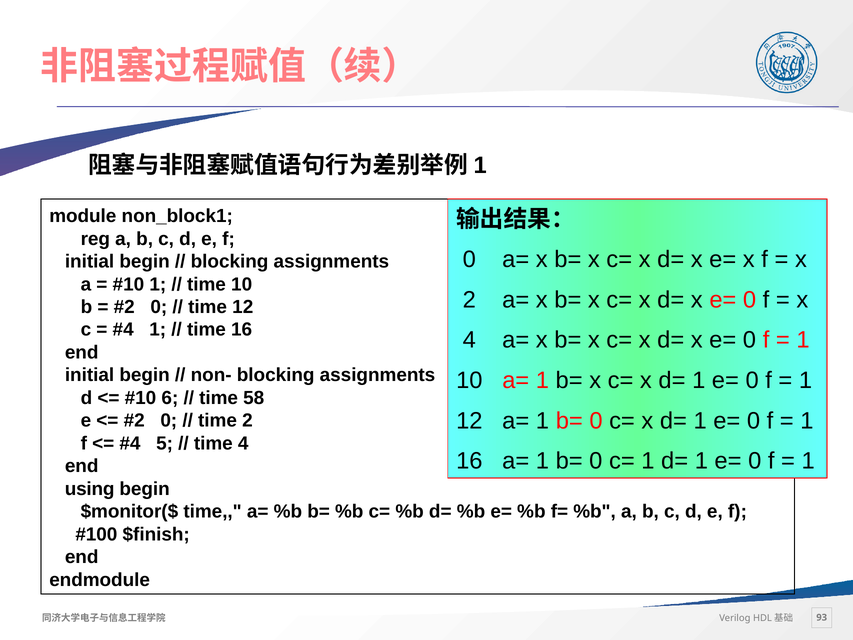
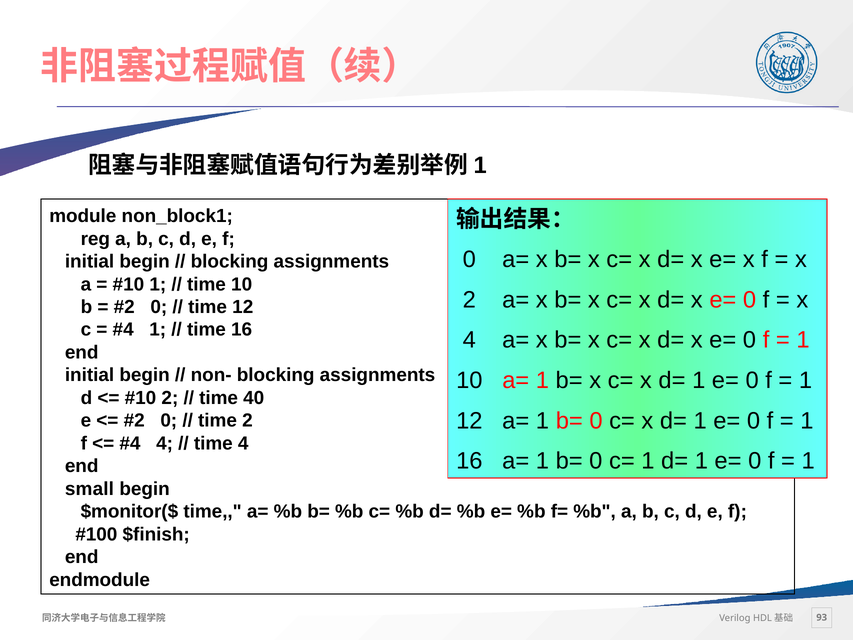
6: 6 -> 2 (170, 398)
58: 58 -> 40 (254, 398)
5: 5 -> 4 (165, 443)
using: using -> small (89, 489)
